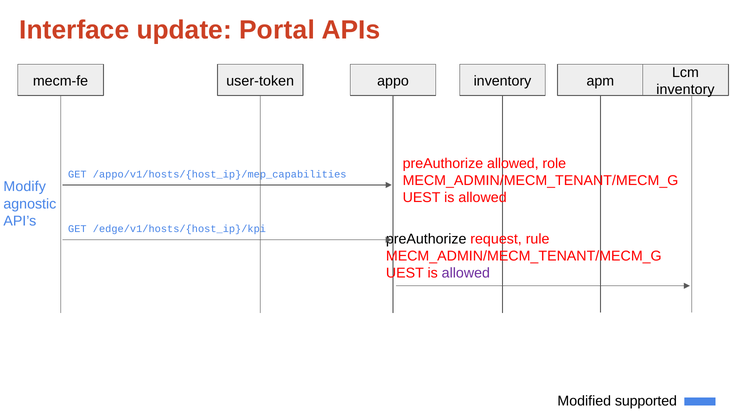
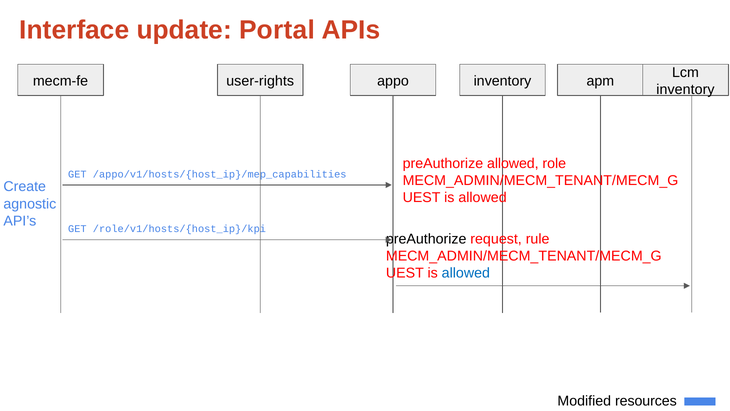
user-token: user-token -> user-rights (260, 81)
Modify: Modify -> Create (25, 187)
/edge/v1/hosts/{host_ip}/kpi: /edge/v1/hosts/{host_ip}/kpi -> /role/v1/hosts/{host_ip}/kpi (179, 229)
allowed colour: purple -> blue (466, 273)
supported: supported -> resources (646, 401)
